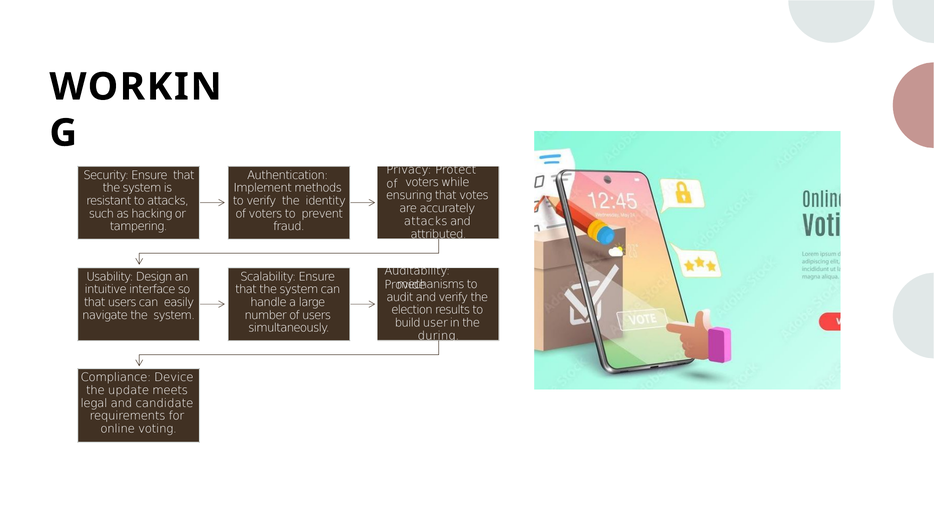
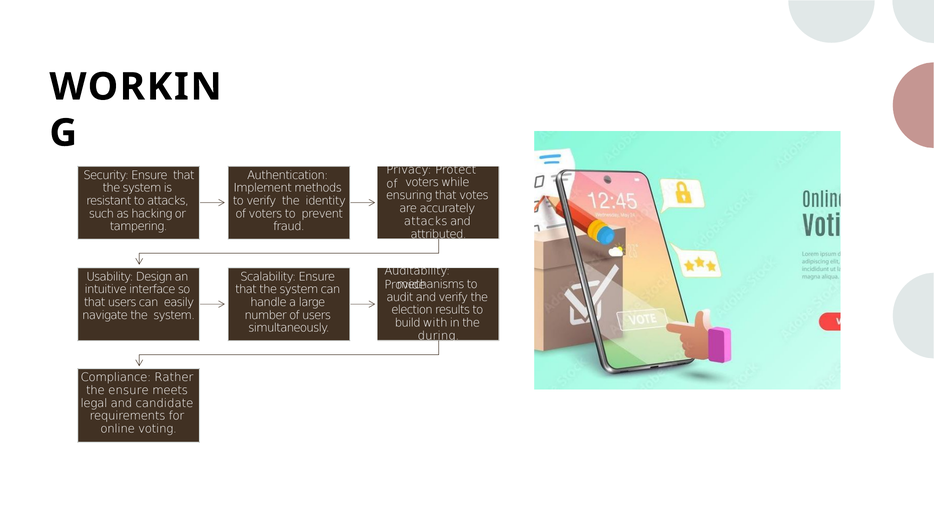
user: user -> with (435, 323)
Device: Device -> Rather (174, 377)
the update: update -> ensure (129, 390)
